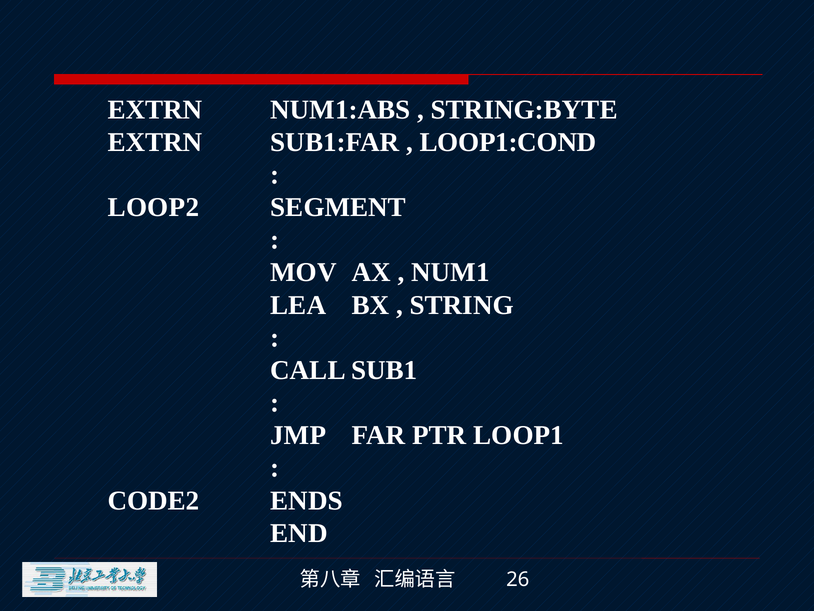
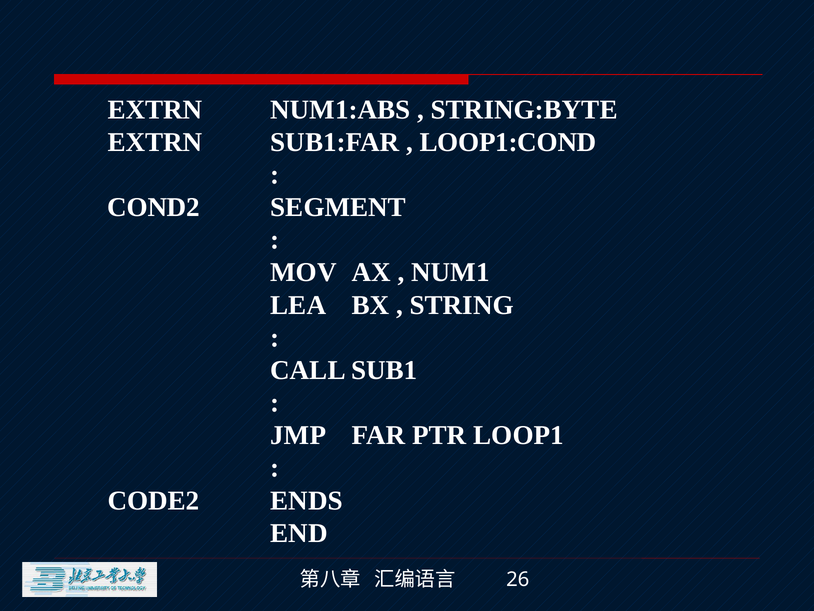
LOOP2: LOOP2 -> COND2 (154, 207)
